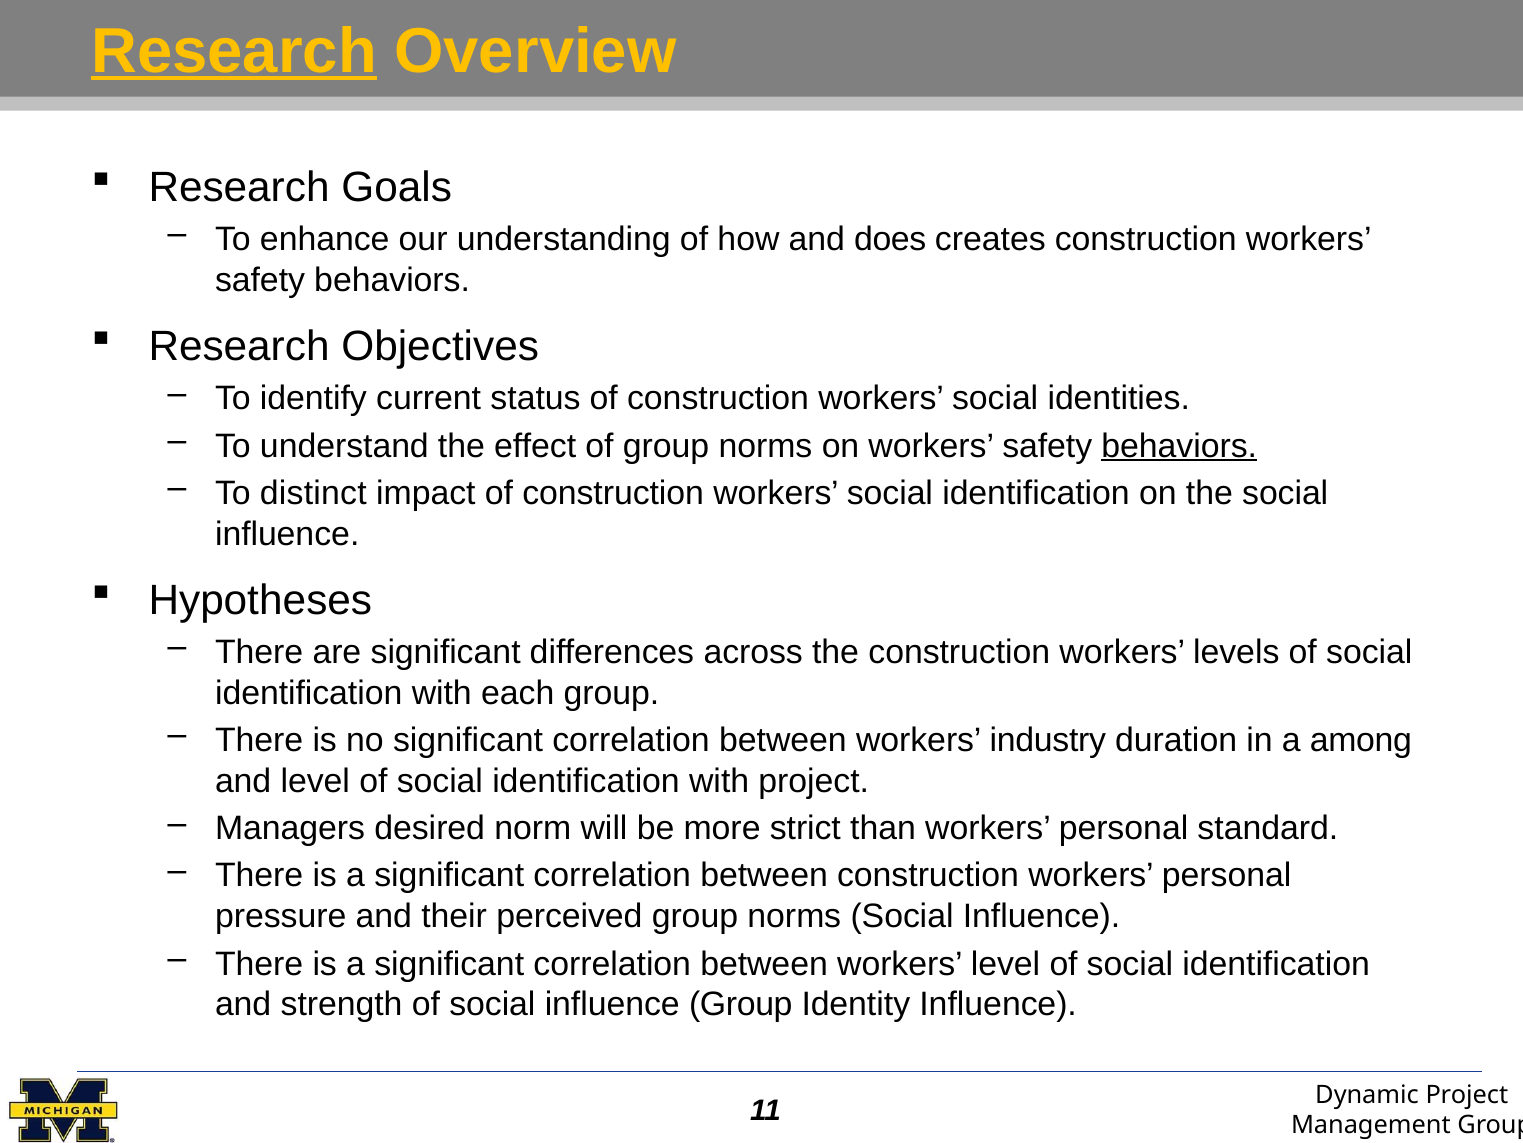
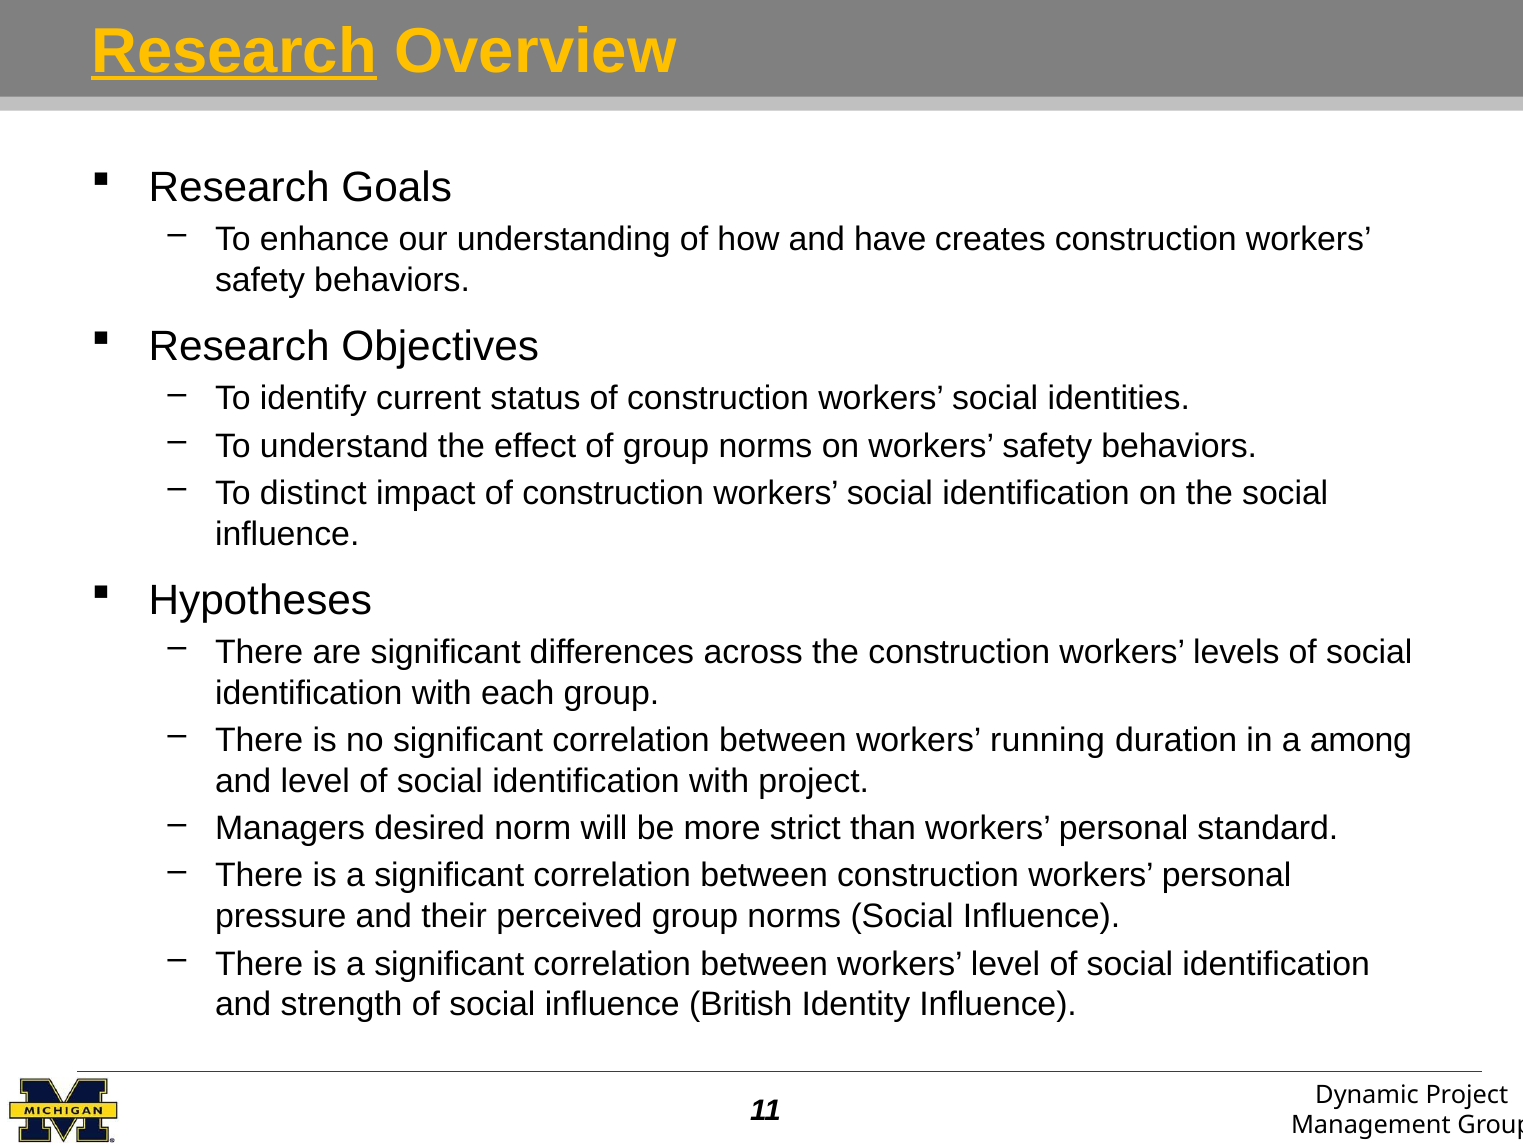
does: does -> have (890, 239)
behaviors underline: present -> none (1179, 446)
industry: industry -> running (1048, 740)
influence Group: Group -> British (741, 1004)
